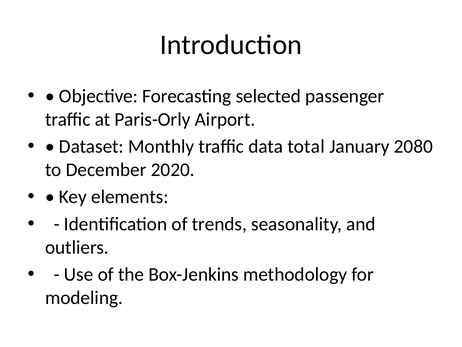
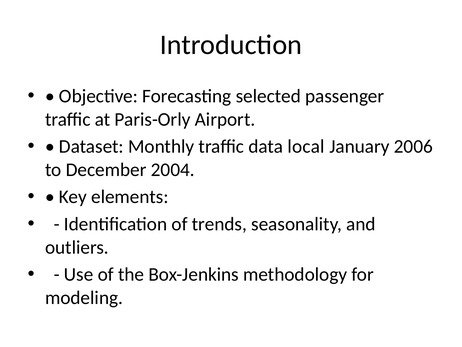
total: total -> local (306, 146)
2080: 2080 -> 2006 (413, 146)
2020: 2020 -> 2004 (173, 169)
